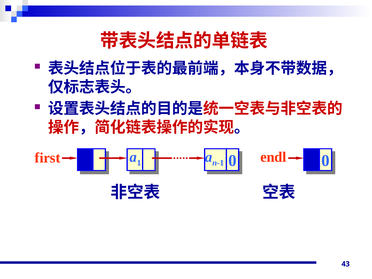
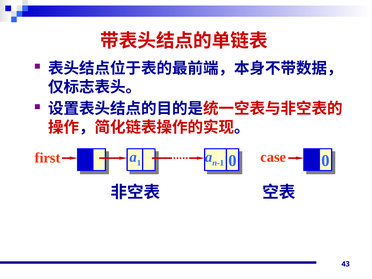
endl: endl -> case (273, 157)
